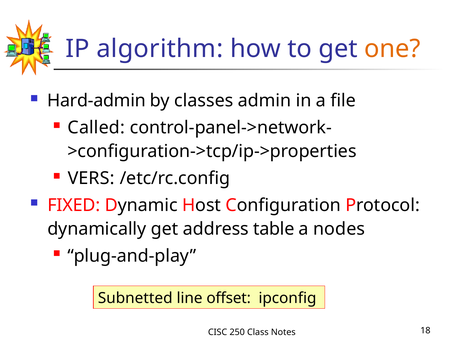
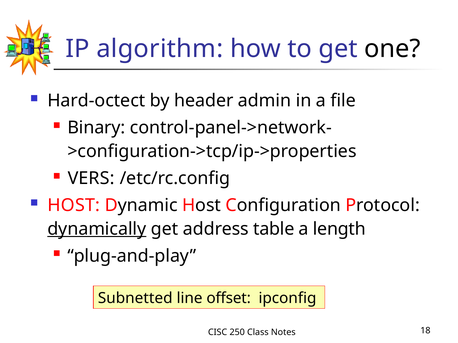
one colour: orange -> black (392, 49)
Hard-admin: Hard-admin -> Hard-octect (96, 101)
classes: classes -> header (204, 101)
Called: Called -> Binary (96, 128)
FIXED: FIXED -> HOST (74, 206)
dynamically underline: none -> present (97, 229)
nodes: nodes -> length (339, 229)
